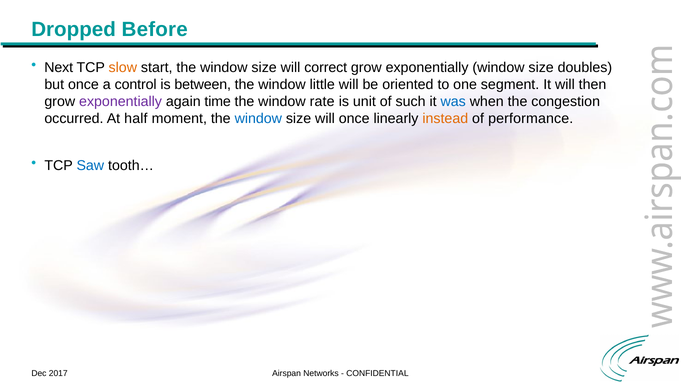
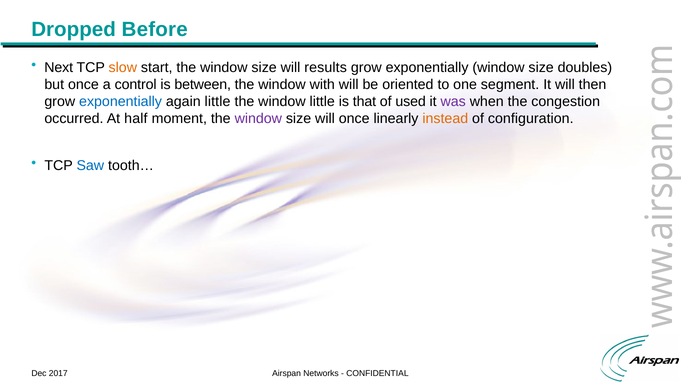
correct: correct -> results (326, 67)
little: little -> with (322, 84)
exponentially colour: purple -> blue (121, 101)
again time: time -> little (218, 101)
window rate: rate -> little (322, 101)
unit: unit -> that (364, 101)
such: such -> used (411, 101)
was colour: blue -> purple (453, 101)
window colour: blue -> purple (258, 119)
performance: performance -> configuration (531, 119)
